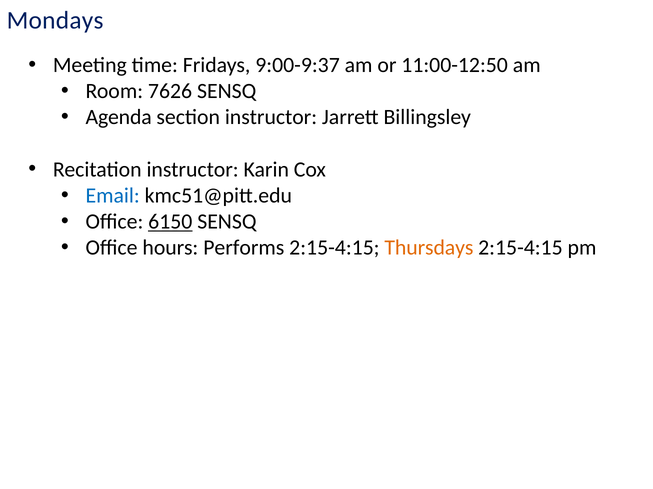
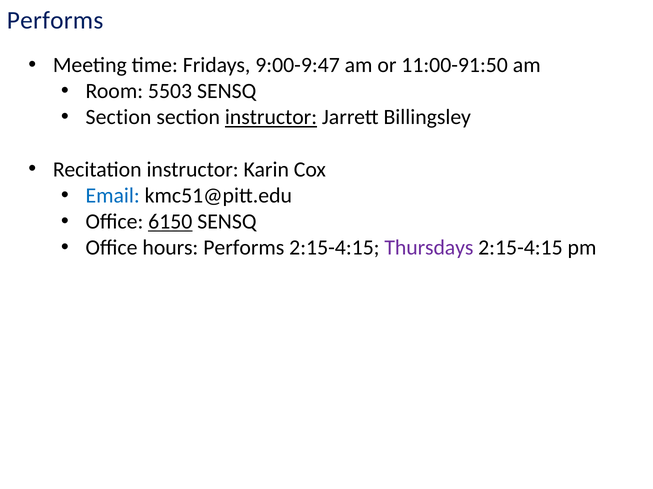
Mondays: Mondays -> Performs (55, 20)
9:00-9:37: 9:00-9:37 -> 9:00-9:47 (298, 65)
11:00-12:50: 11:00-12:50 -> 11:00-91:50 (455, 65)
7626: 7626 -> 5503 (170, 91)
Agenda: Agenda -> Section (119, 117)
instructor underline: none -> present (271, 117)
Thursdays colour: orange -> purple (429, 248)
